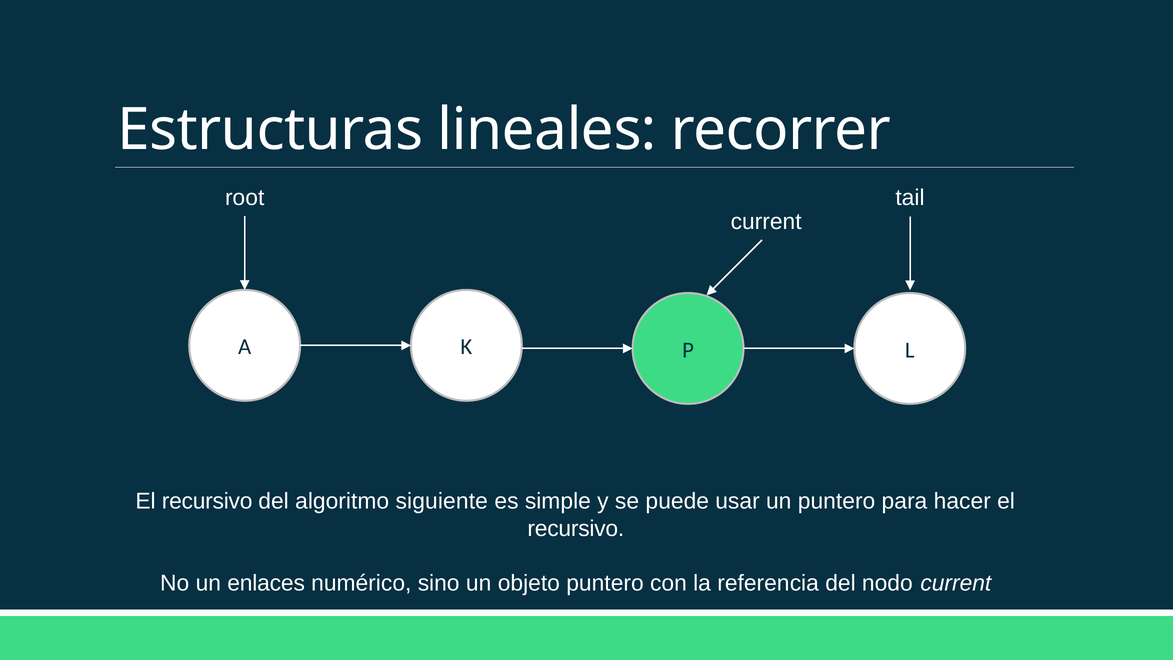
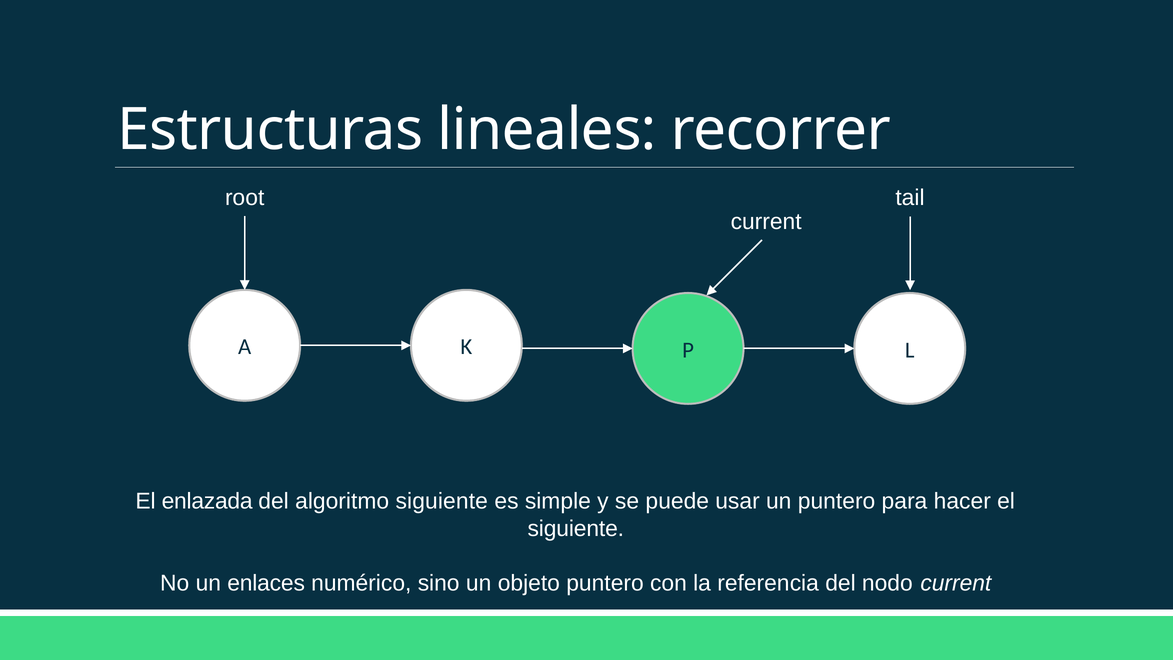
recursivo: recursivo -> enlazada (207, 501)
recursivo: recursivo -> siguiente (576, 528)
